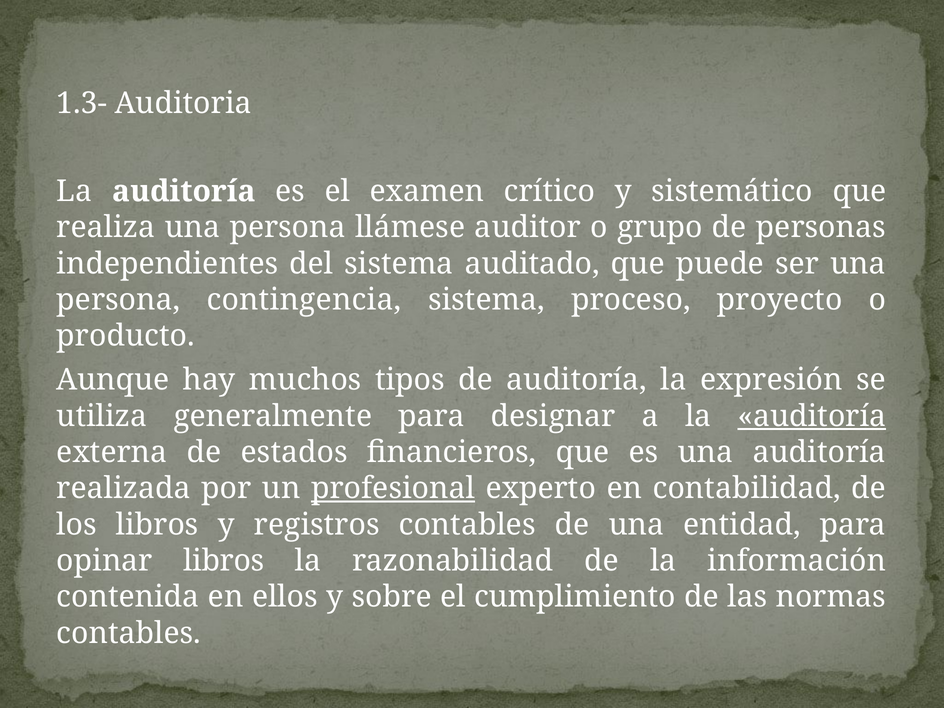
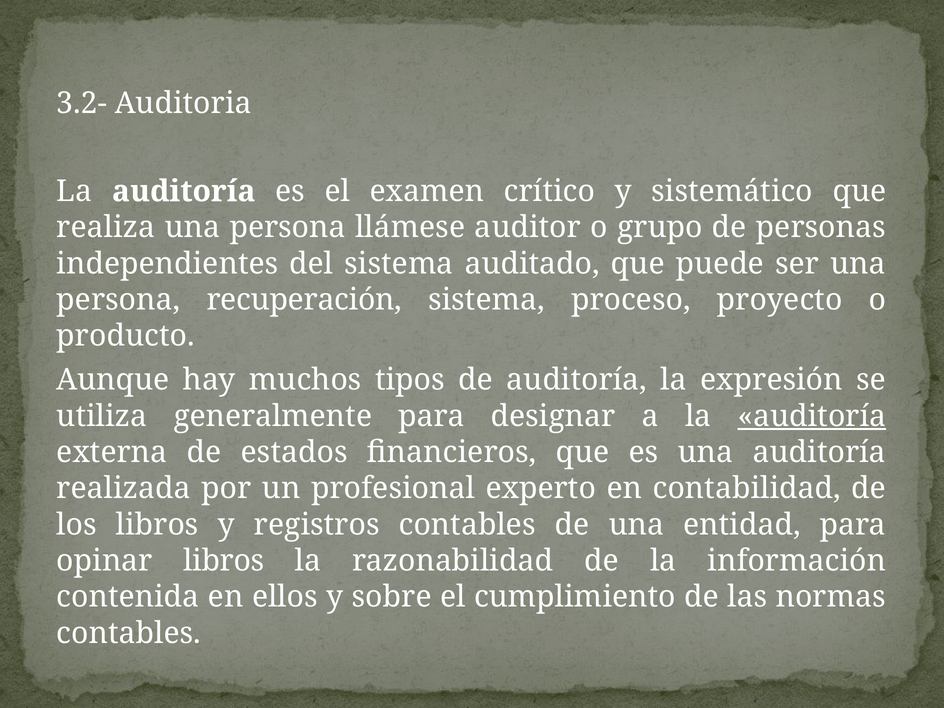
1.3-: 1.3- -> 3.2- (82, 103)
contingencia: contingencia -> recuperación (304, 300)
profesional underline: present -> none (393, 488)
